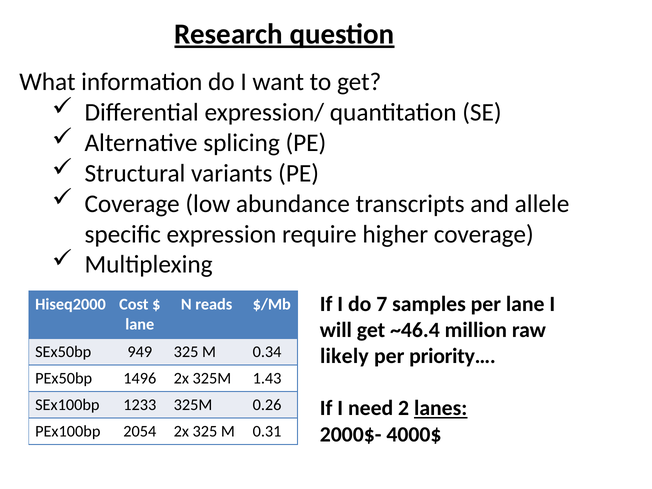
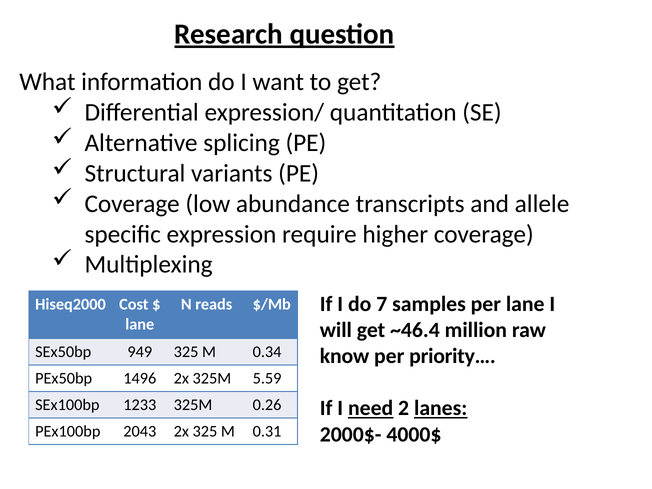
likely: likely -> know (345, 356)
1.43: 1.43 -> 5.59 (267, 379)
need underline: none -> present (371, 408)
2054: 2054 -> 2043 (140, 431)
